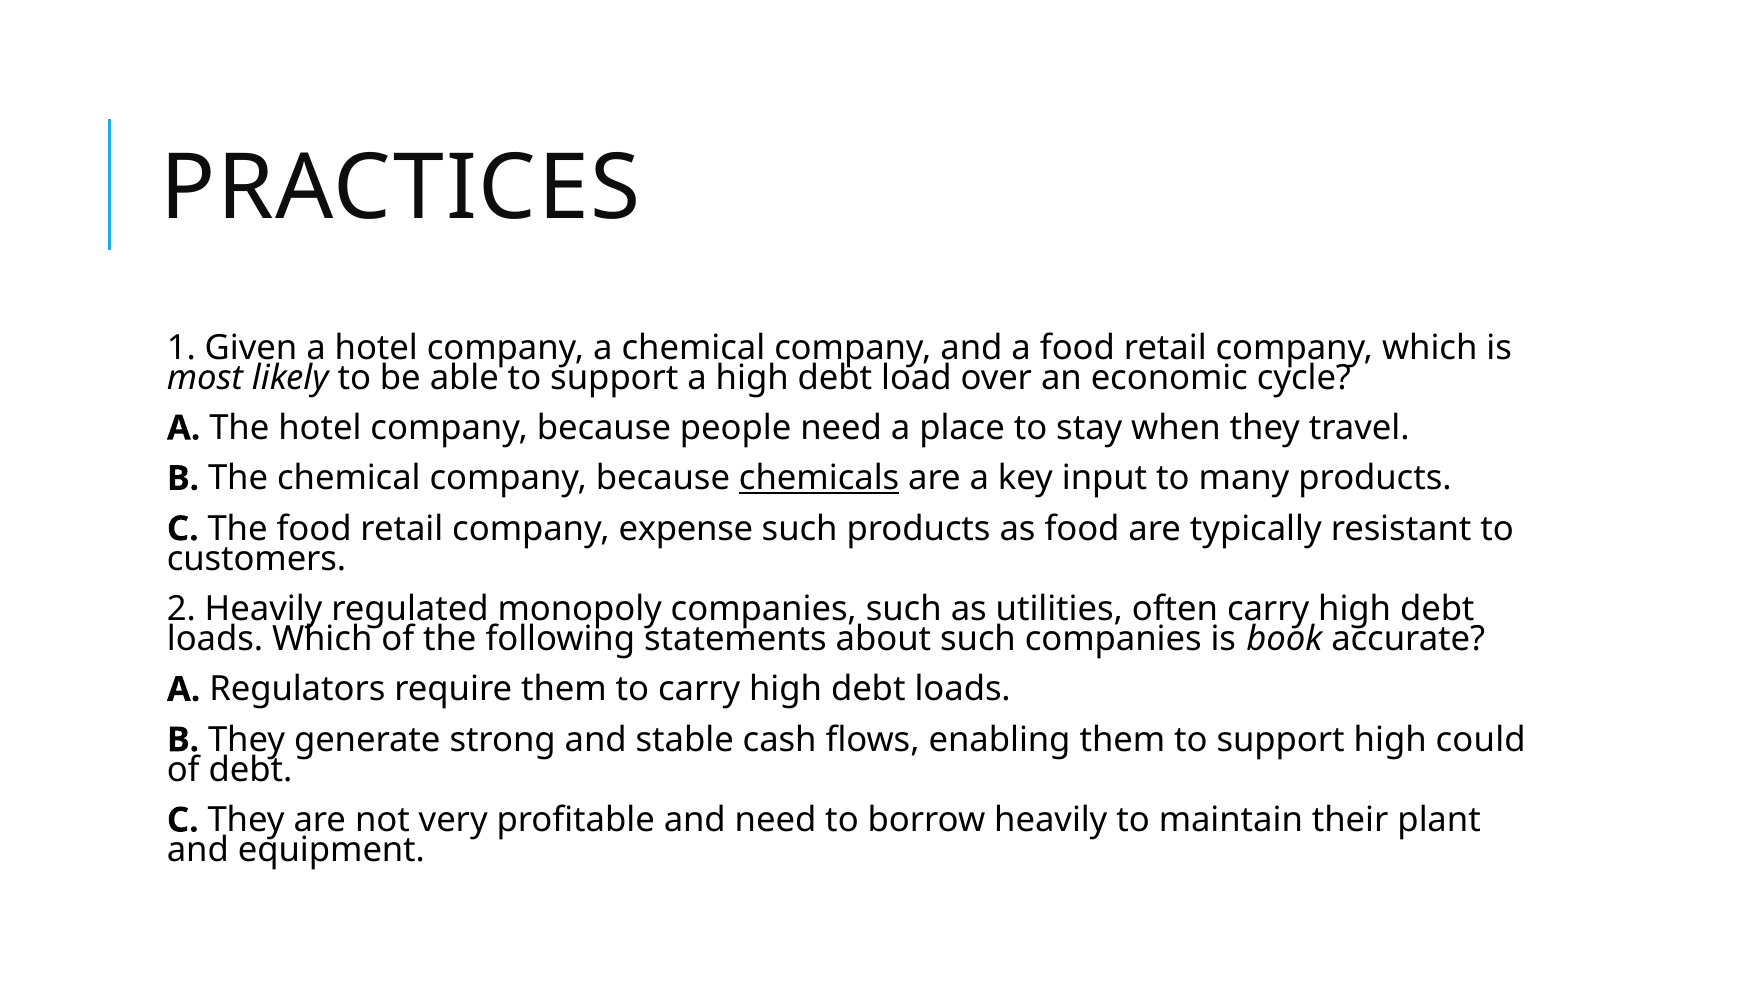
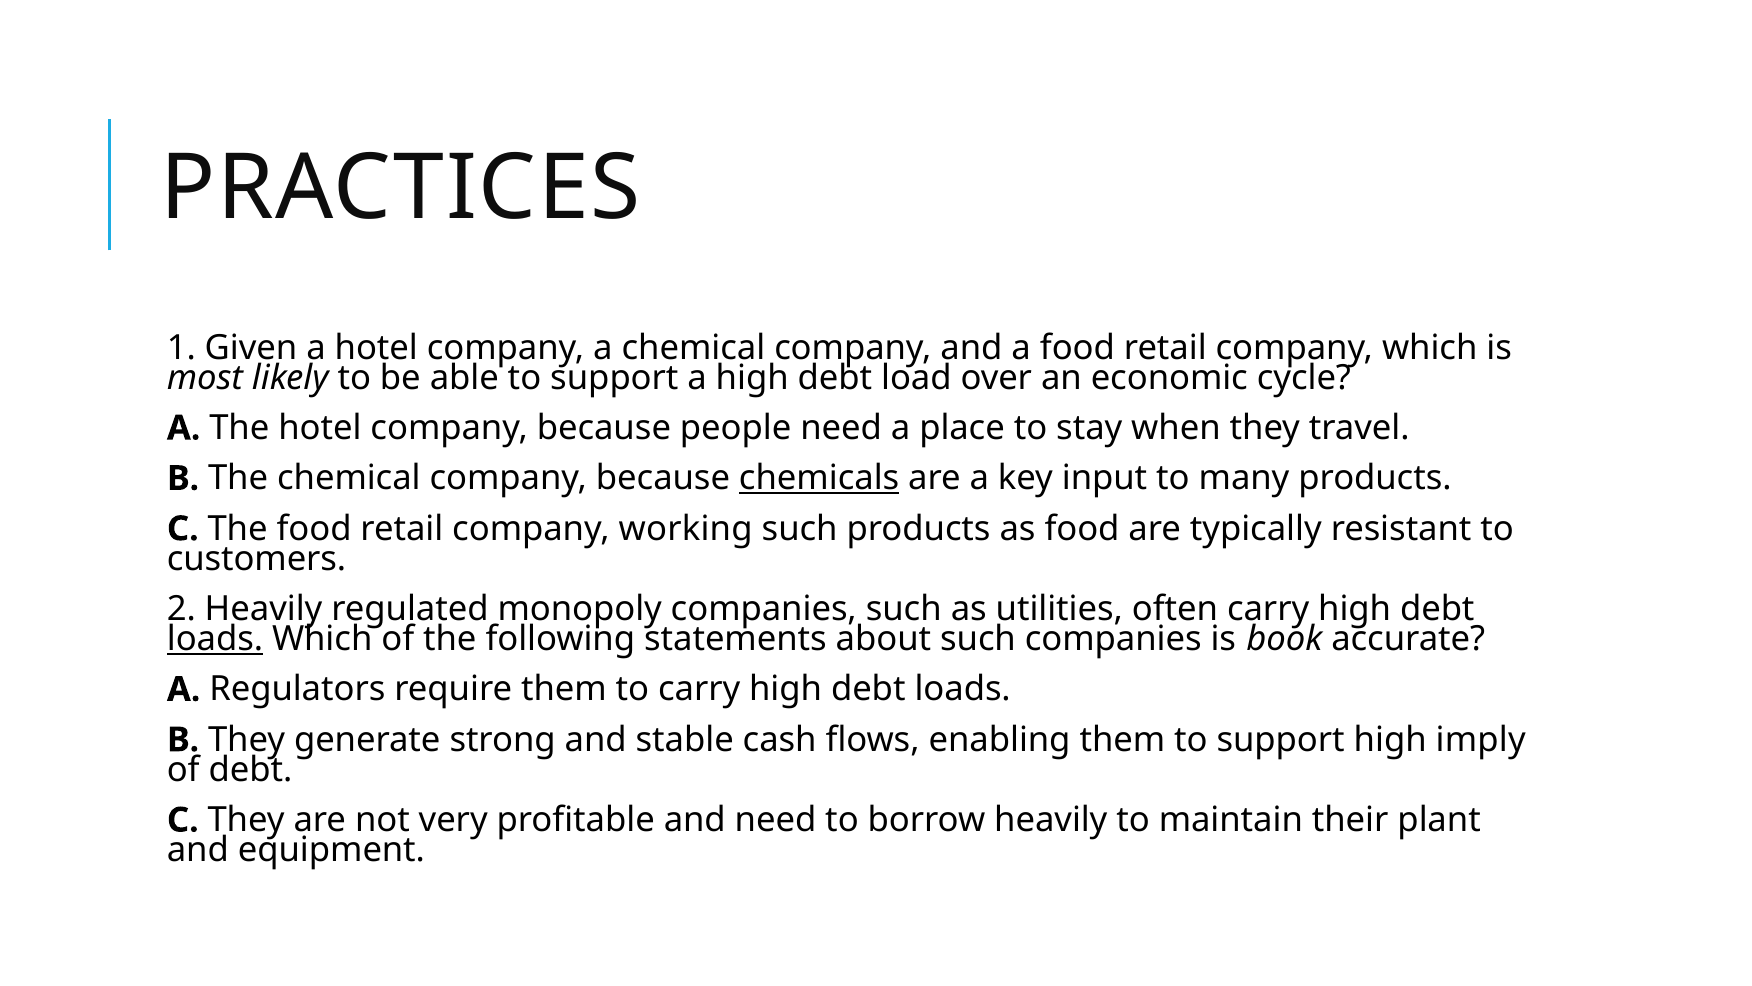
expense: expense -> working (686, 529)
loads underline: none -> present (215, 639)
could: could -> imply (1481, 739)
